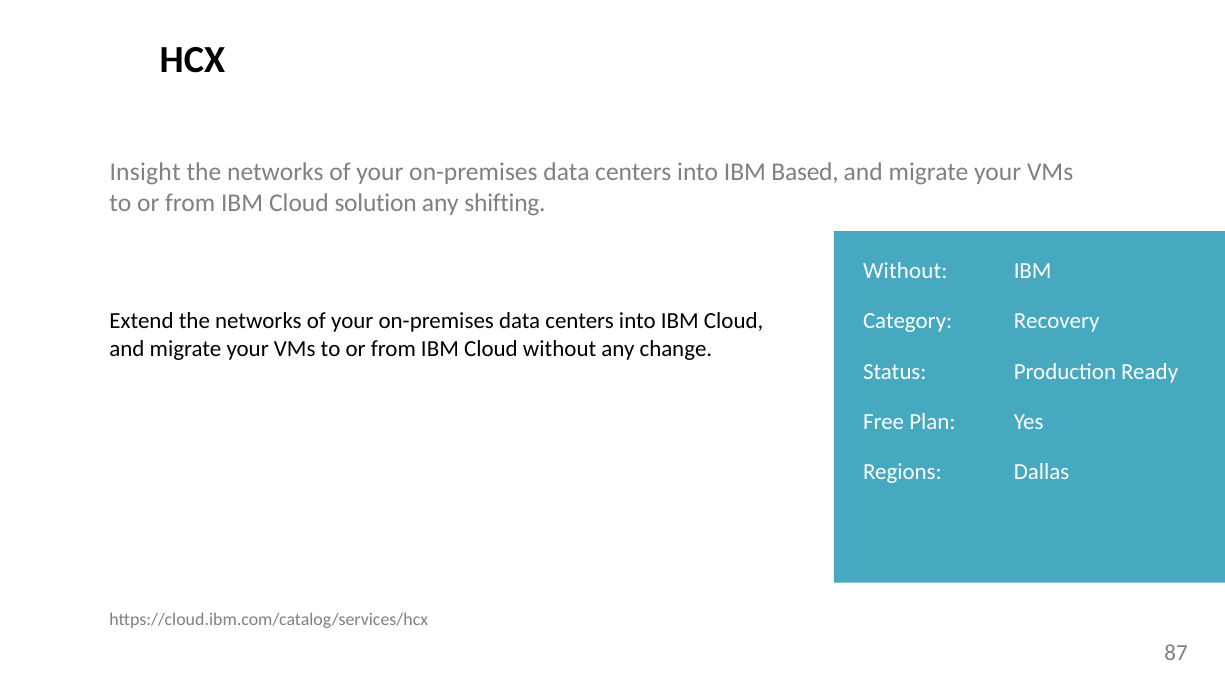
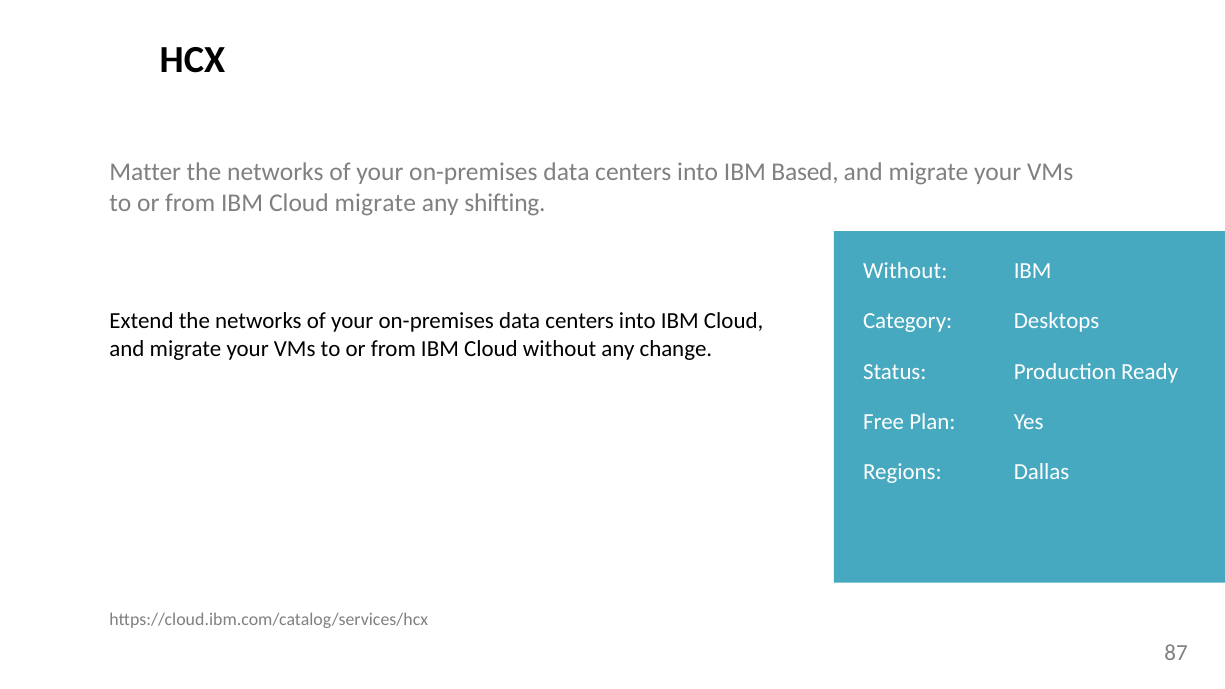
Insight: Insight -> Matter (145, 172)
Cloud solution: solution -> migrate (375, 203)
Recovery: Recovery -> Desktops (1057, 321)
